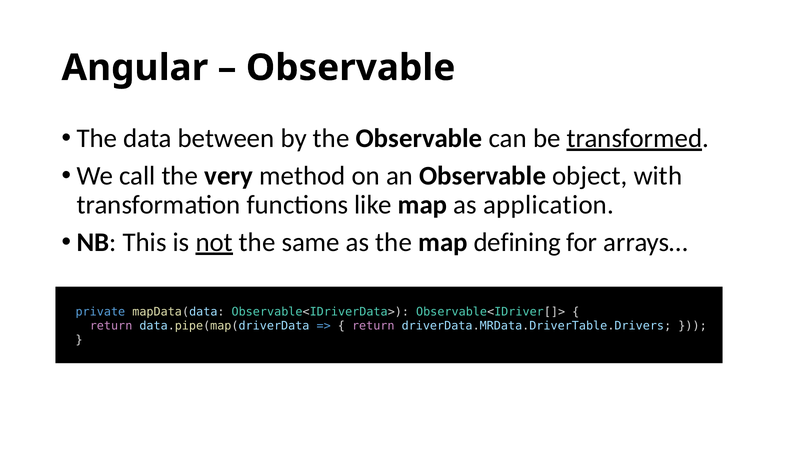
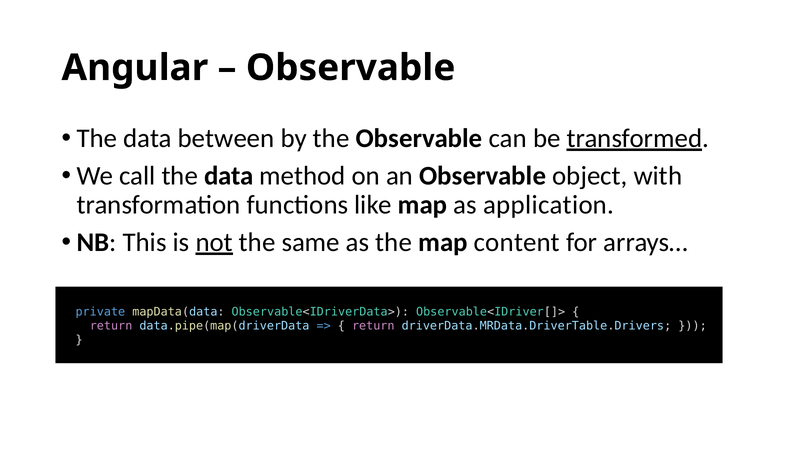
call the very: very -> data (229, 176)
defining: defining -> content (517, 242)
